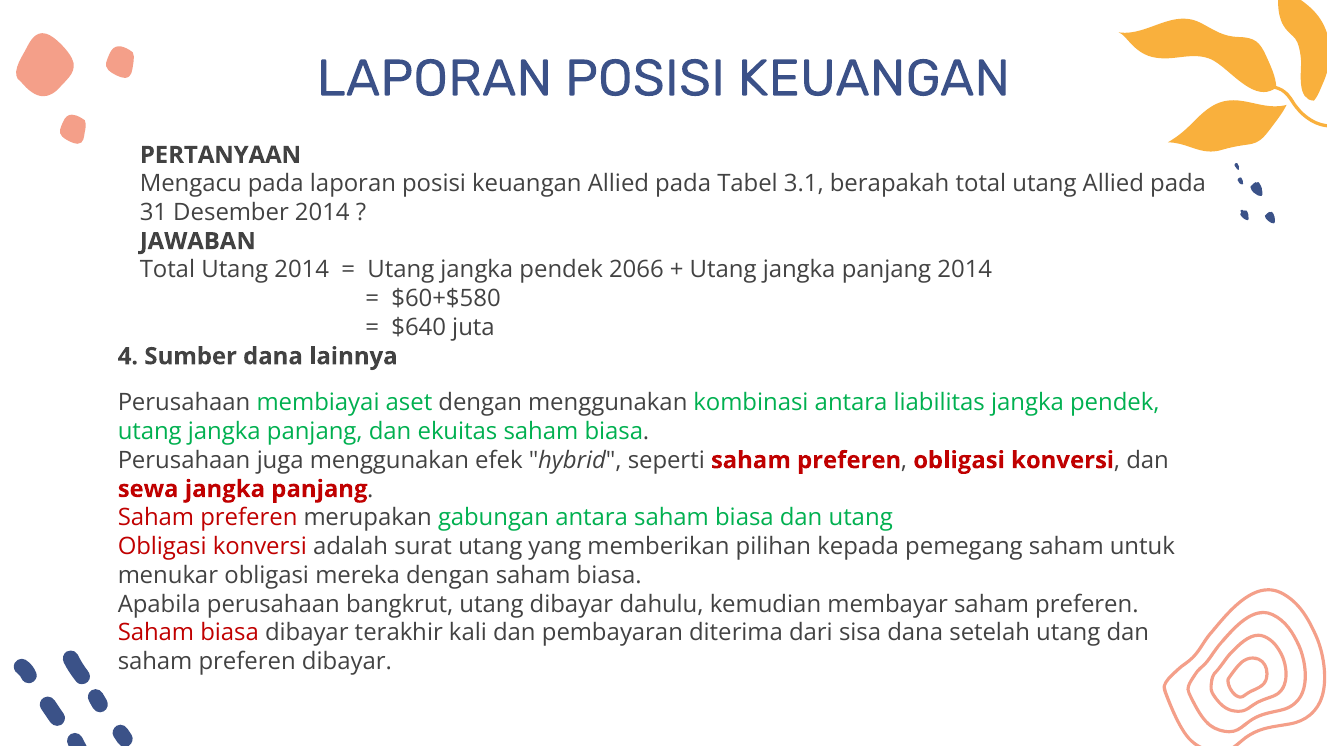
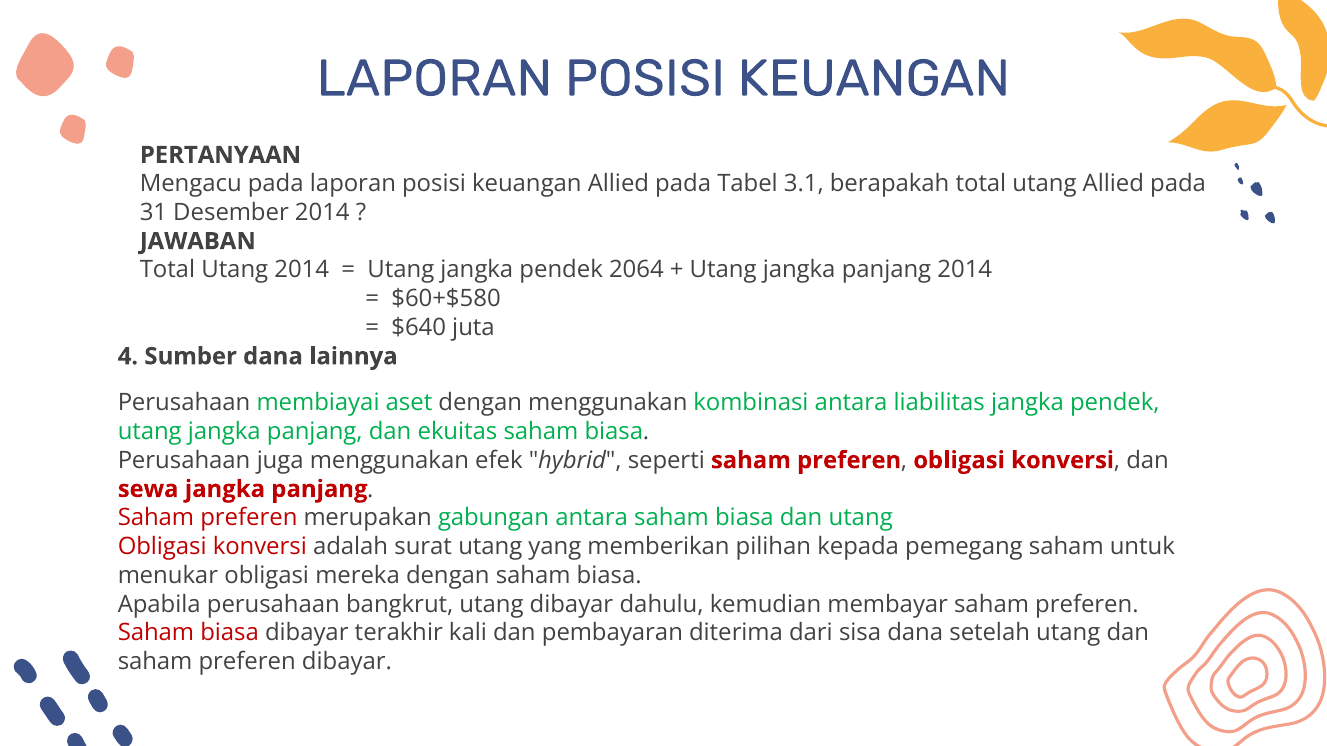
2066: 2066 -> 2064 (636, 270)
